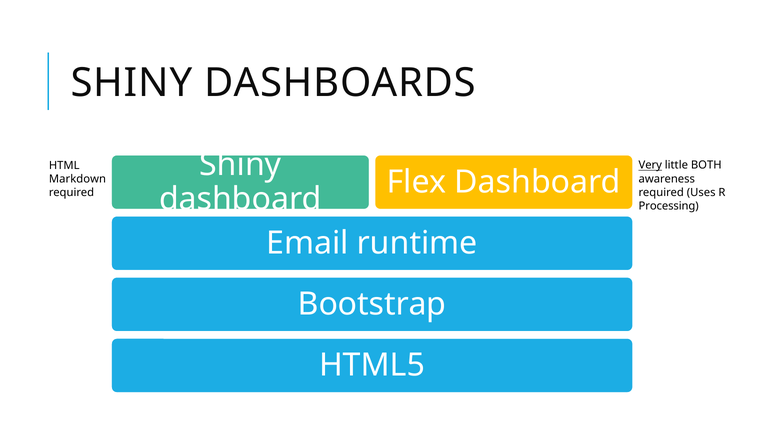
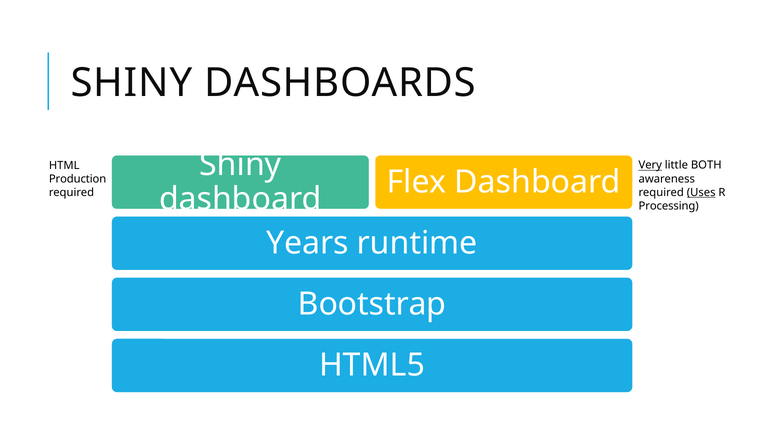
Markdown: Markdown -> Production (78, 179)
Uses underline: none -> present (701, 192)
Email: Email -> Years (308, 243)
